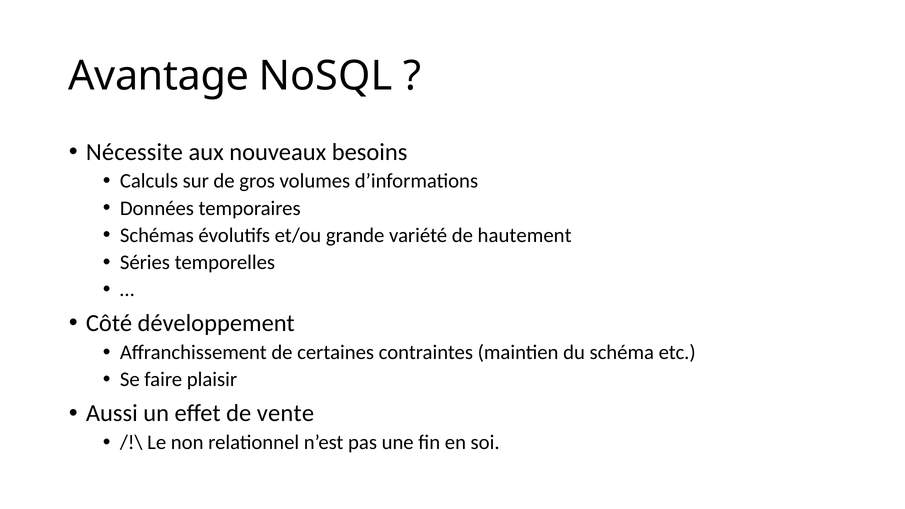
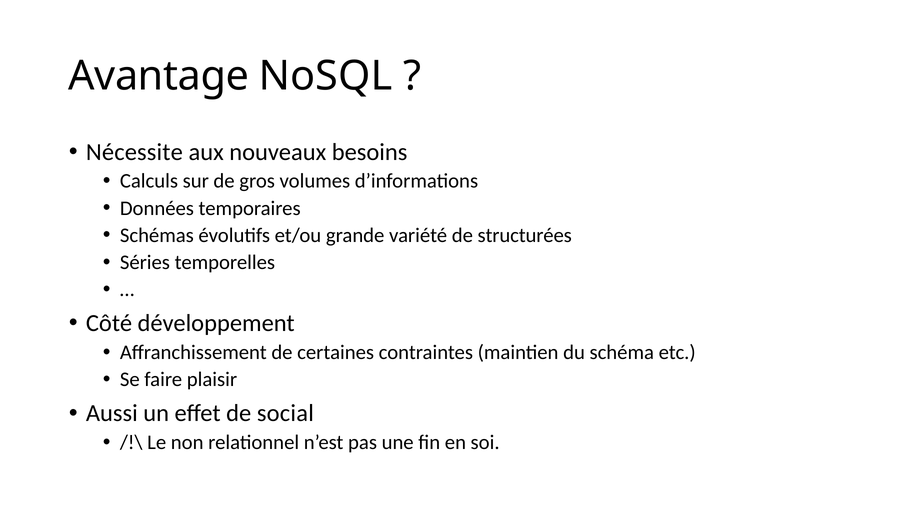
hautement: hautement -> structurées (525, 235)
vente: vente -> social (285, 413)
